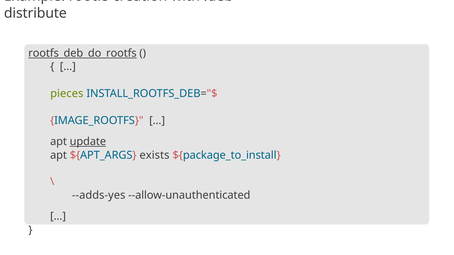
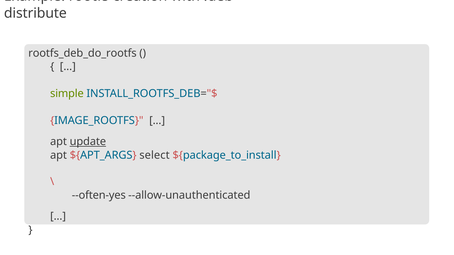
rootfs_deb_do_rootfs underline: present -> none (82, 53)
pieces: pieces -> simple (67, 94)
exists: exists -> select (155, 156)
--adds-yes: --adds-yes -> --often-yes (99, 195)
